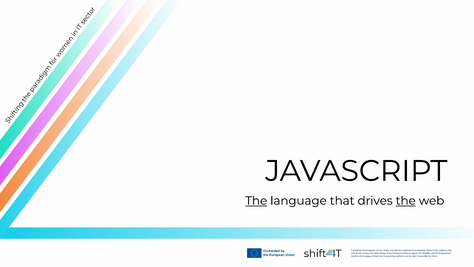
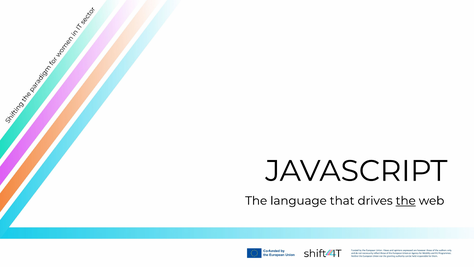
The underline: present -> none (256, 200)
